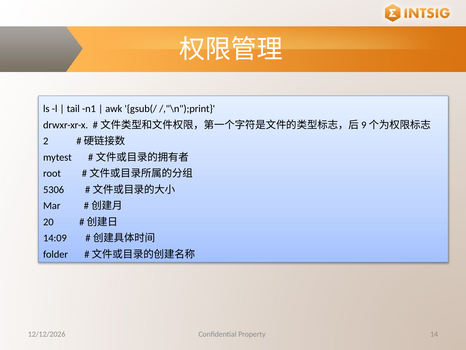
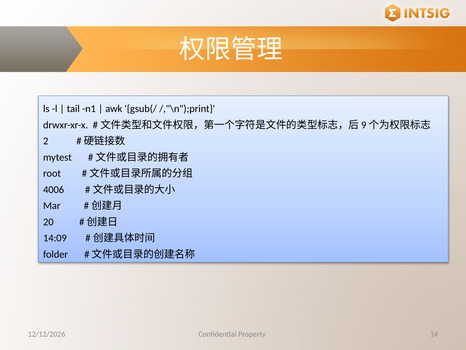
5306: 5306 -> 4006 (54, 189)
